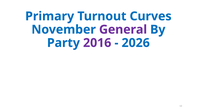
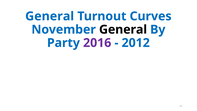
Primary: Primary -> General (50, 16)
General colour: purple -> black (123, 30)
2026: 2026 -> 2012 (136, 43)
